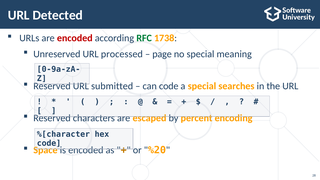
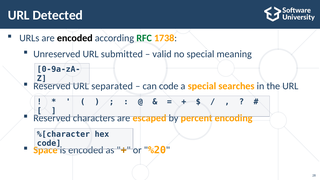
encoded colour: red -> black (75, 38)
processed: processed -> submitted (122, 54)
page: page -> valid (162, 54)
submitted: submitted -> separated (112, 86)
